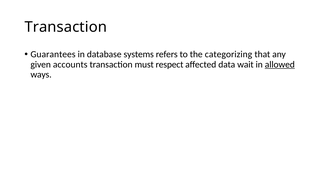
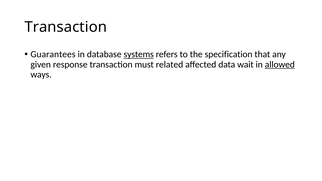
systems underline: none -> present (139, 54)
categorizing: categorizing -> specification (229, 54)
accounts: accounts -> response (70, 65)
respect: respect -> related (170, 65)
